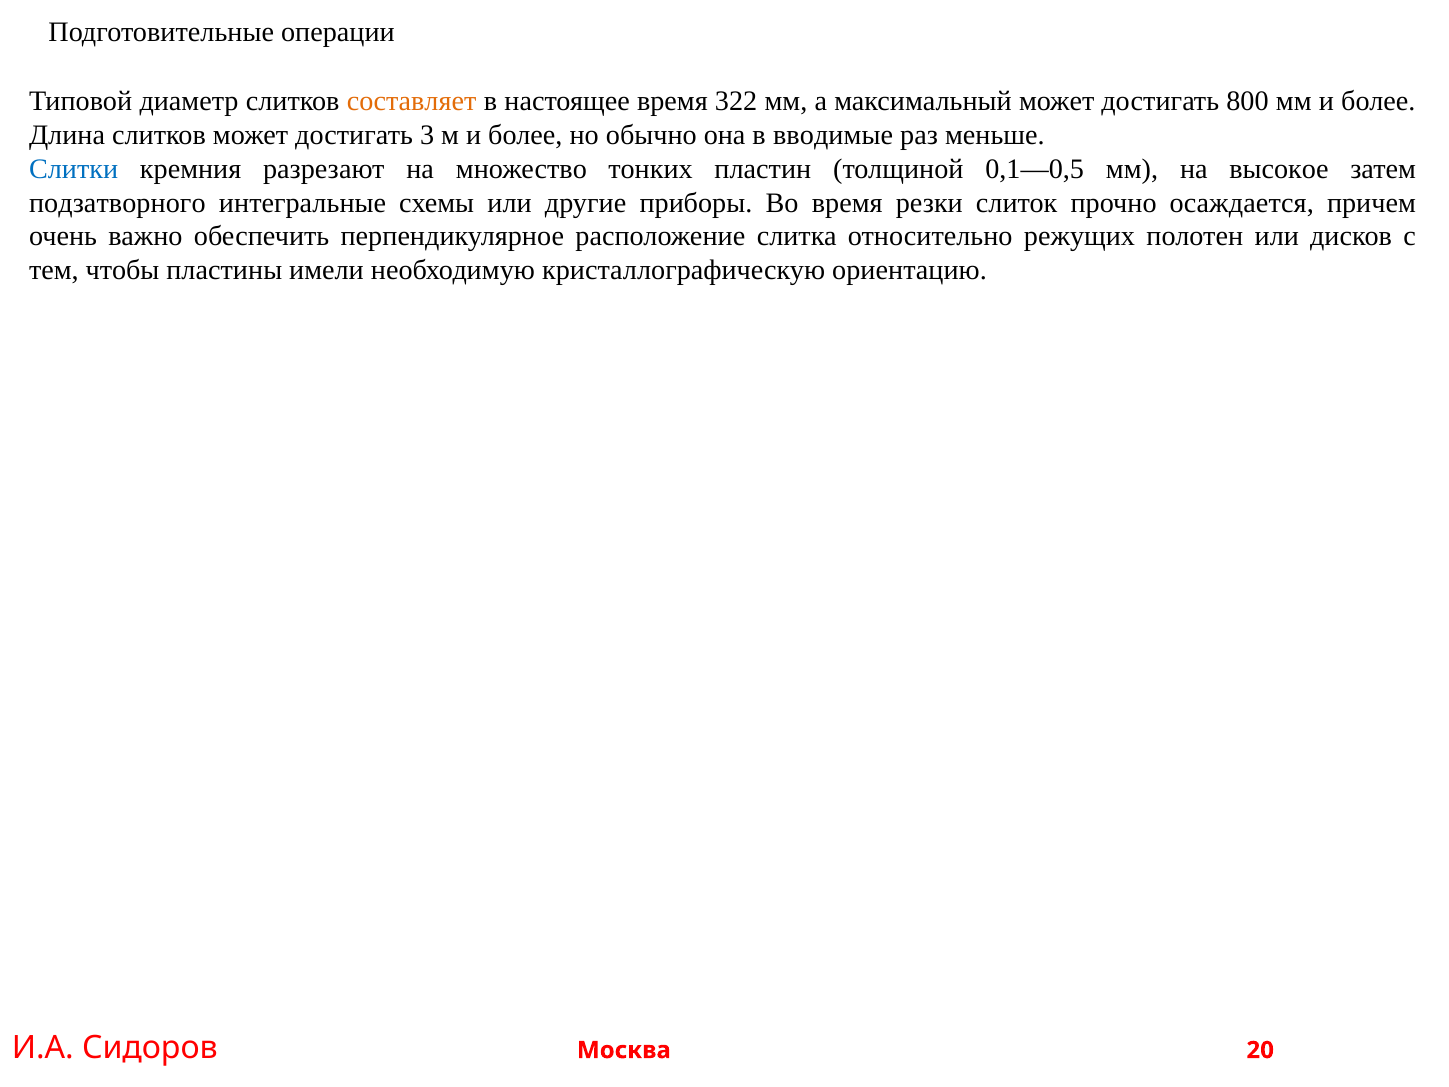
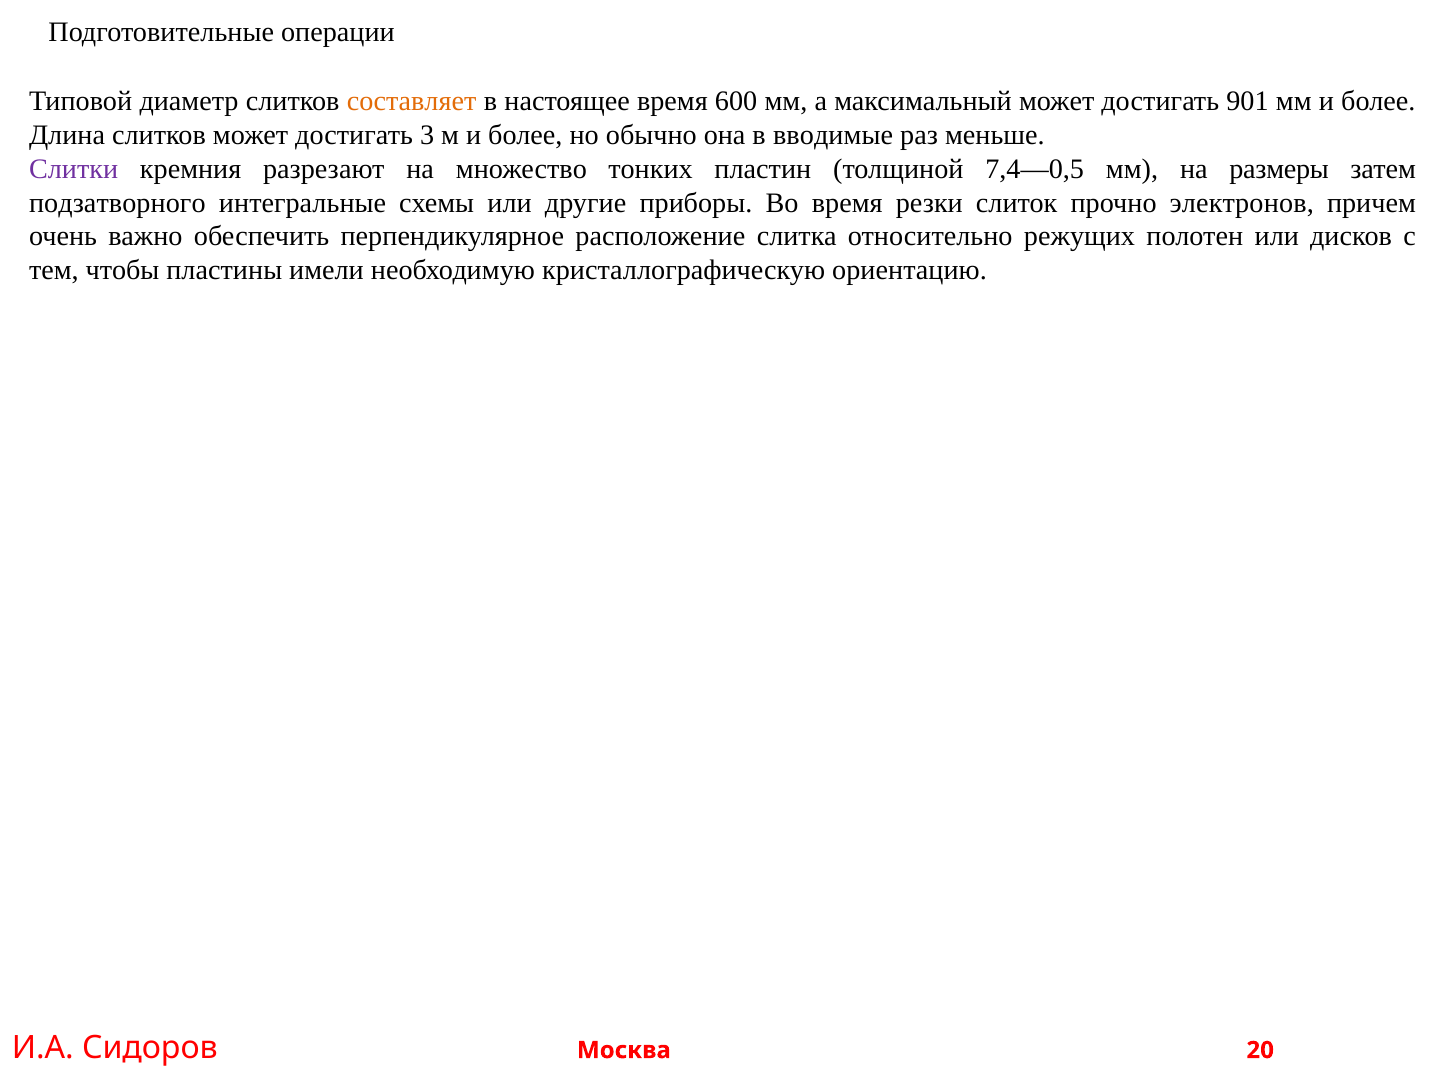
322: 322 -> 600 (736, 101)
800: 800 -> 901 (1247, 101)
Слитки colour: blue -> purple (74, 169)
0,1—0,5: 0,1—0,5 -> 7,4—0,5 (1035, 169)
высокое: высокое -> размеры (1279, 169)
осаждается: осаждается -> электронов (1242, 203)
